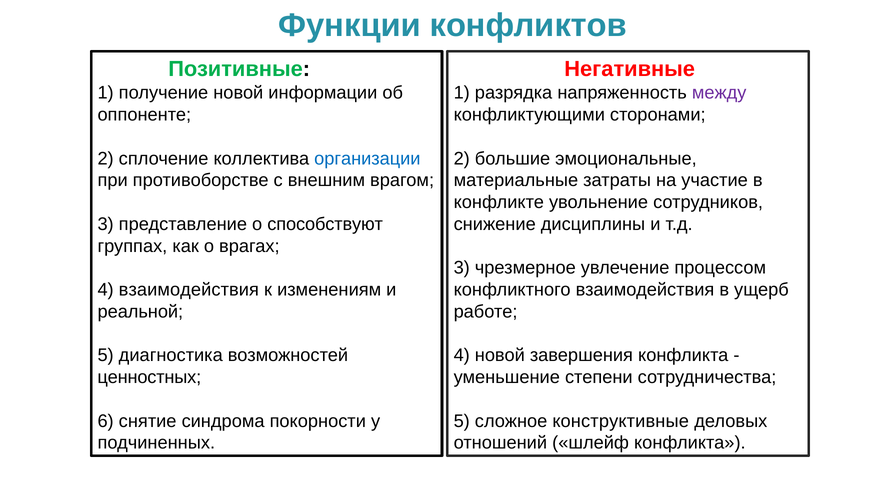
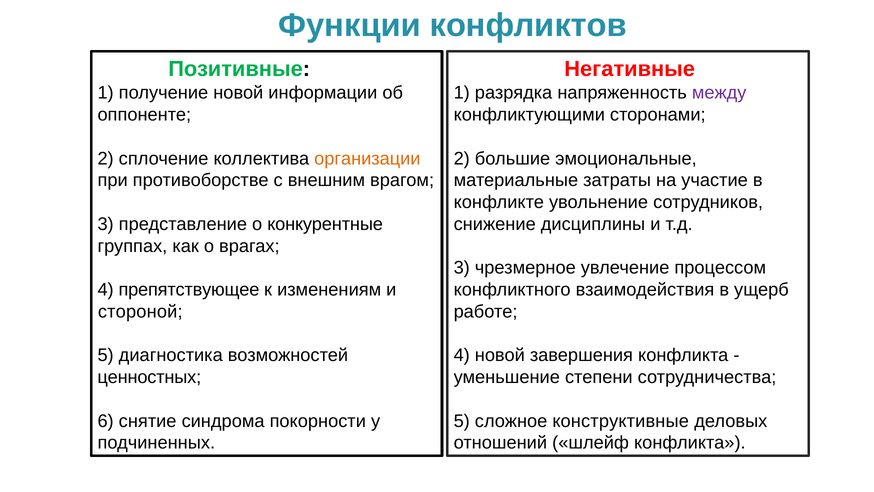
организации colour: blue -> orange (367, 158)
способствуют: способствуют -> конкурентные (325, 224)
4 взаимодействия: взаимодействия -> препятствующее (189, 290)
реальной: реальной -> стороной (140, 311)
